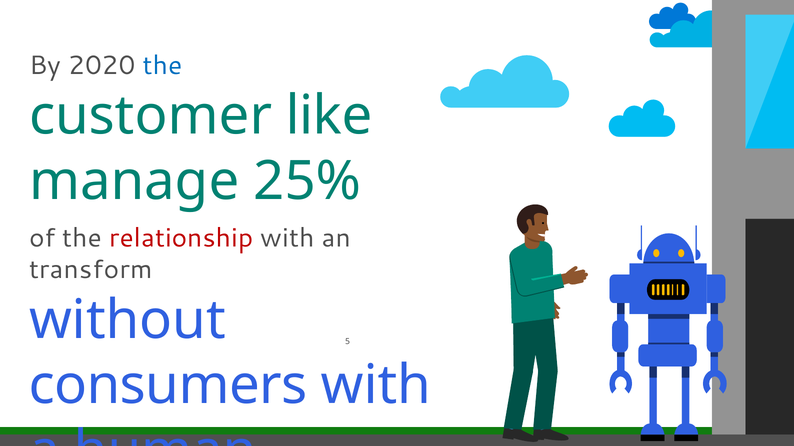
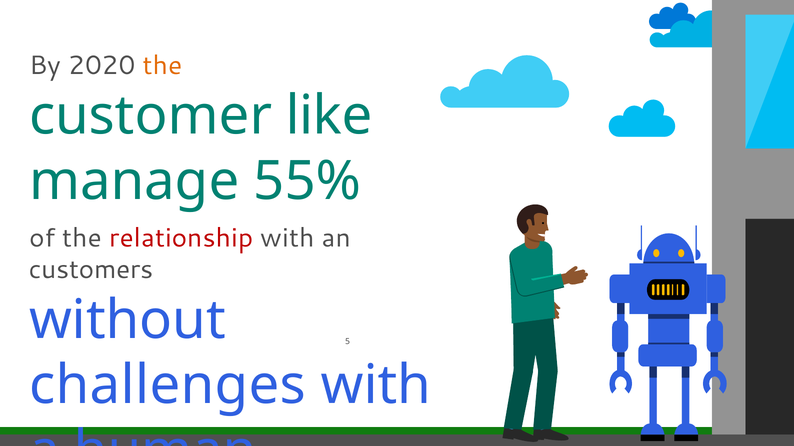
the colour: blue -> orange (163, 65)
25%: 25% -> 55% (307, 182)
transform: transform -> customers (91, 270)
consumers: consumers -> challenges (168, 386)
